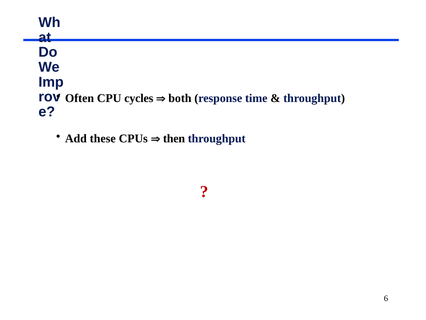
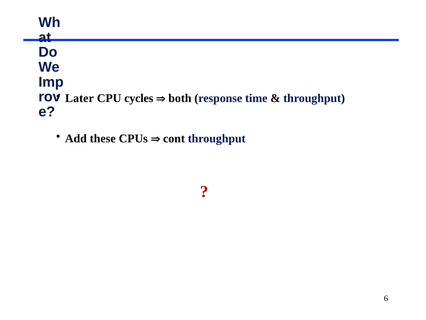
Often: Often -> Later (79, 98)
then: then -> cont (174, 138)
